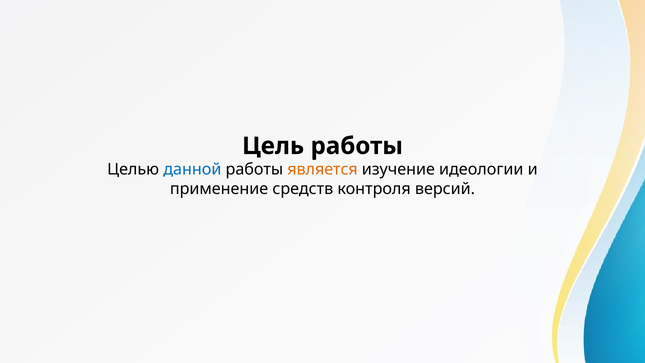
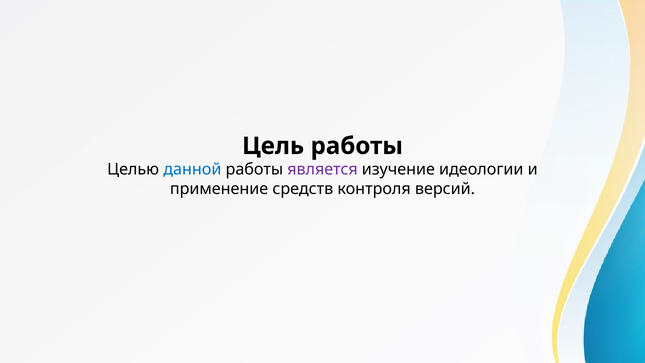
является colour: orange -> purple (323, 170)
